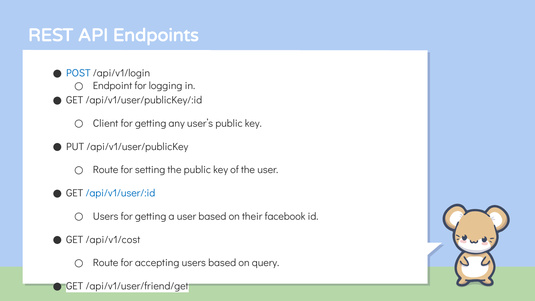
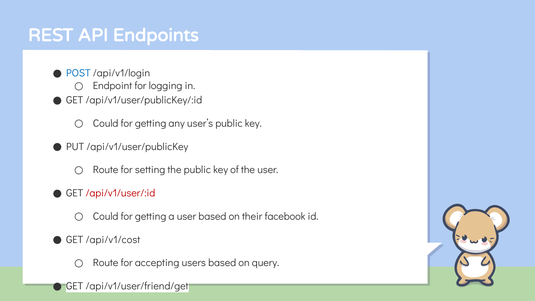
Client: Client -> Could (106, 123)
/api/v1/user/:id colour: blue -> red (120, 193)
Users: Users -> Could (106, 216)
